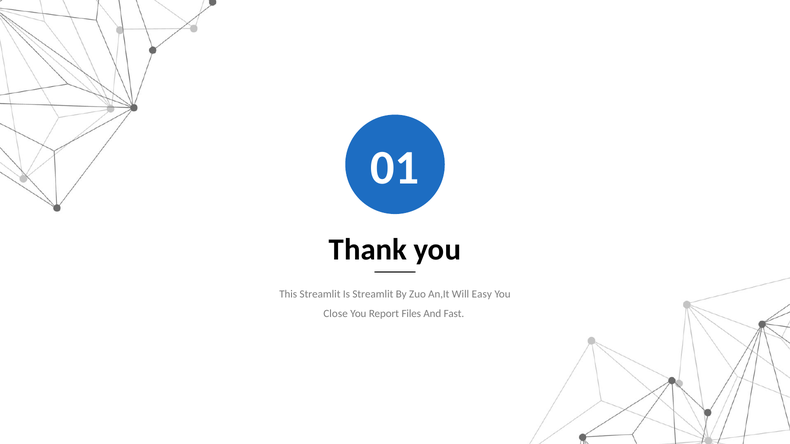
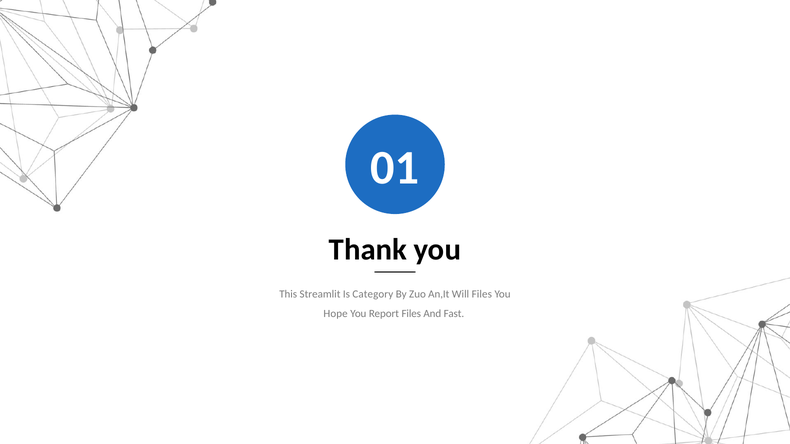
Is Streamlit: Streamlit -> Category (373, 294)
Will Easy: Easy -> Files (482, 294)
Close: Close -> Hope (336, 314)
